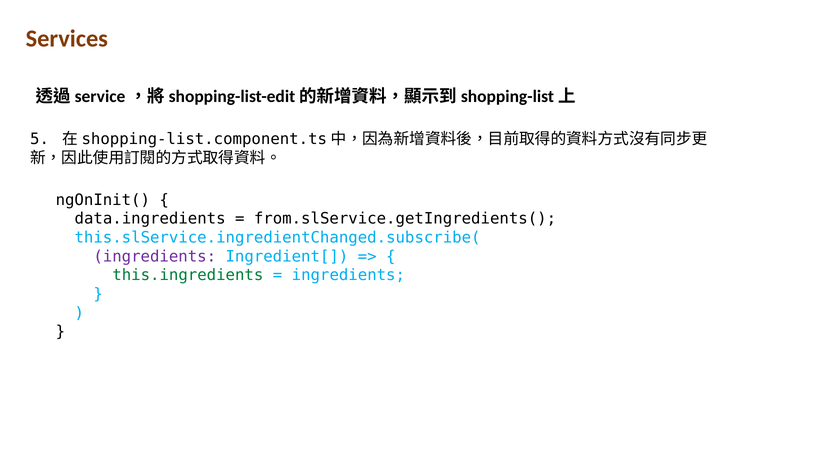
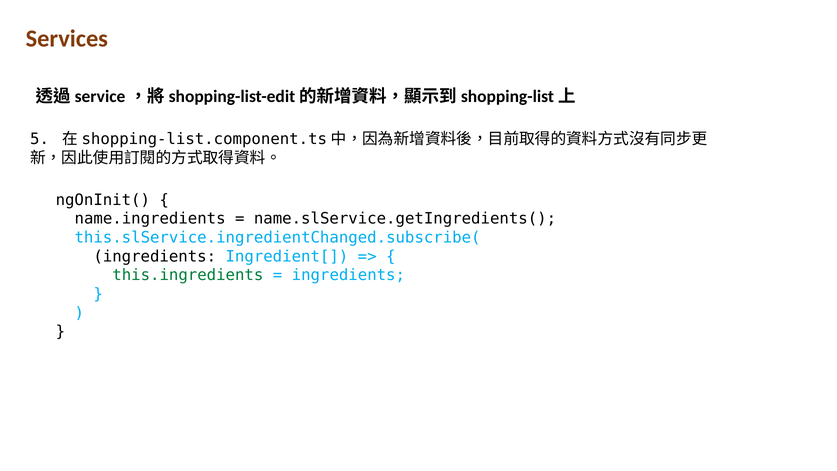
data.ingredients: data.ingredients -> name.ingredients (150, 219)
from.slService.getIngredients(: from.slService.getIngredients( -> name.slService.getIngredients( (405, 219)
ingredients colour: purple -> black (155, 256)
